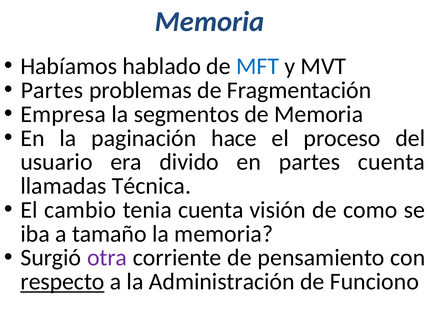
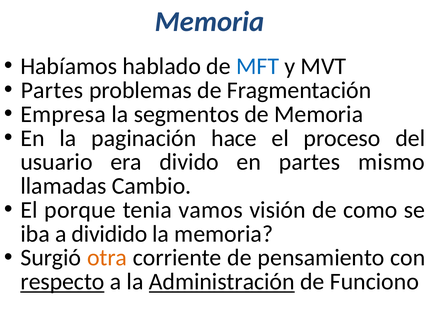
partes cuenta: cuenta -> mismo (391, 162)
Técnica: Técnica -> Cambio (152, 186)
cambio: cambio -> porque (80, 210)
tenia cuenta: cuenta -> vamos (211, 210)
tamaño: tamaño -> dividido (109, 233)
otra colour: purple -> orange (107, 257)
Administración underline: none -> present (222, 281)
